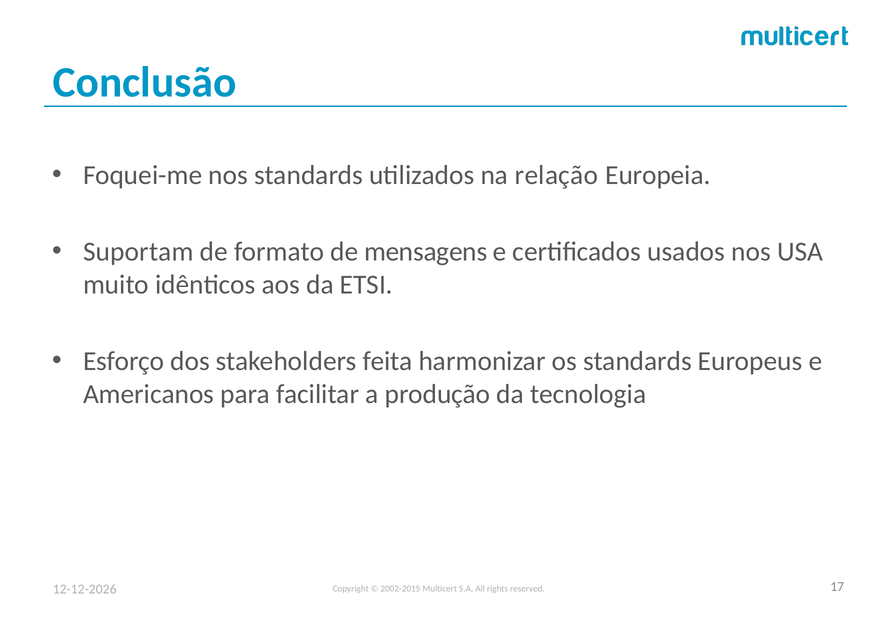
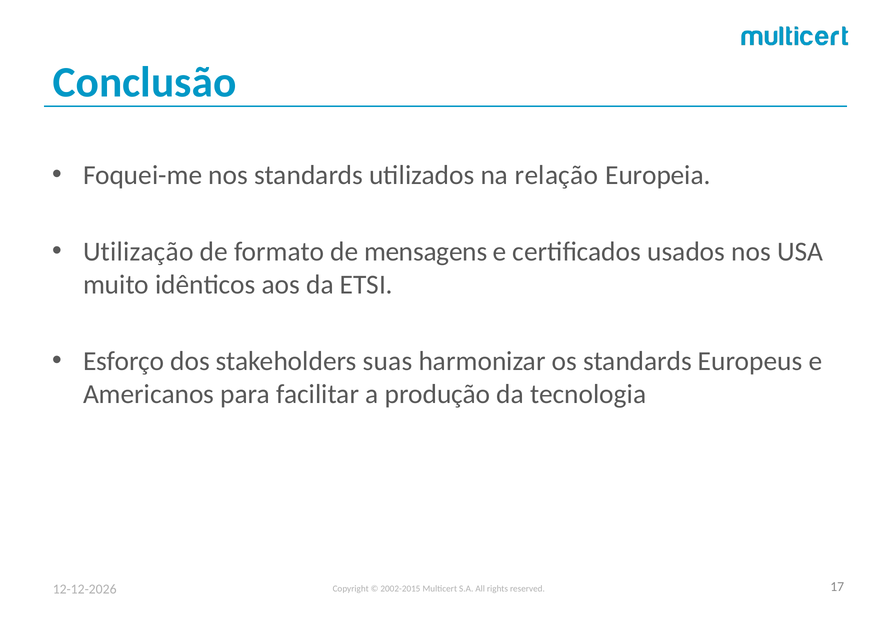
Suportam: Suportam -> Utilização (138, 252)
feita: feita -> suas (387, 361)
